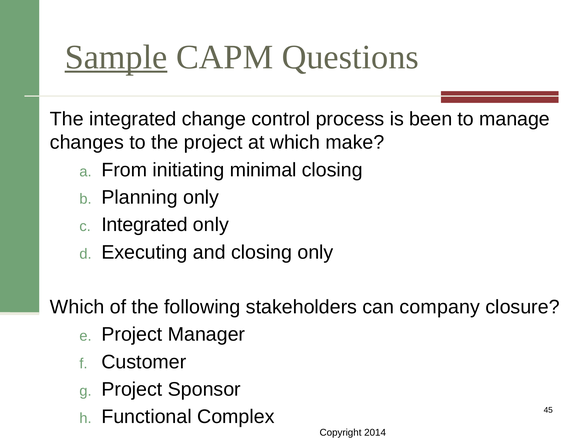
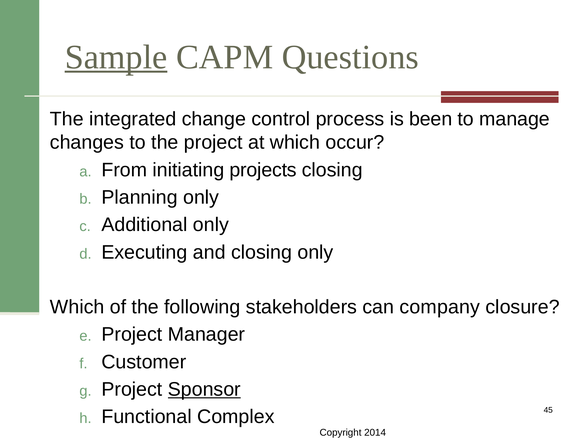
make: make -> occur (355, 142)
minimal: minimal -> projects (263, 170)
Integrated: Integrated -> Additional (144, 225)
Sponsor underline: none -> present (204, 389)
